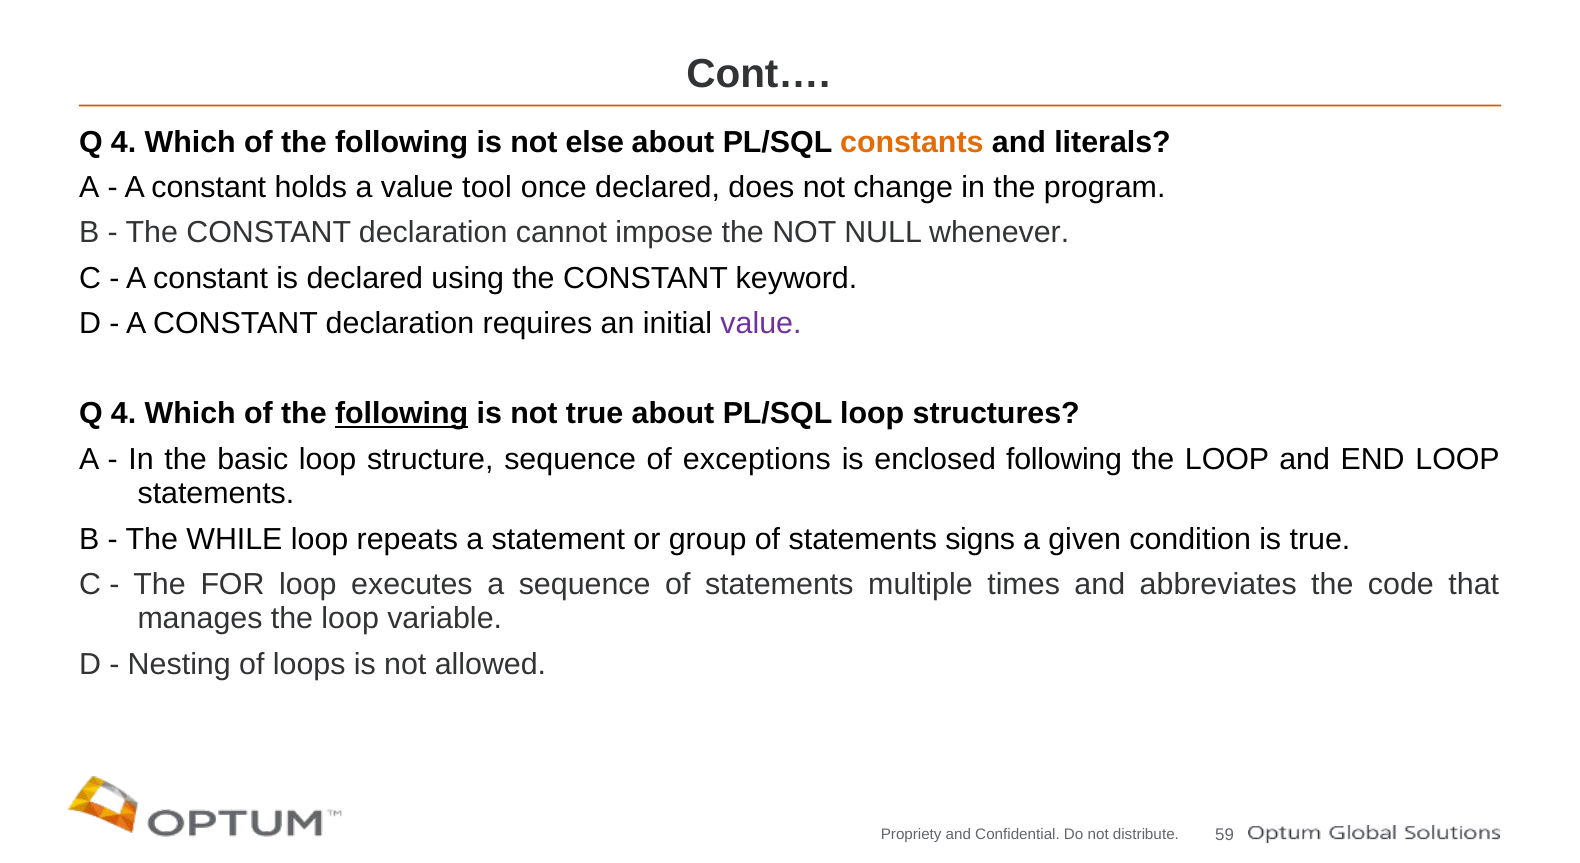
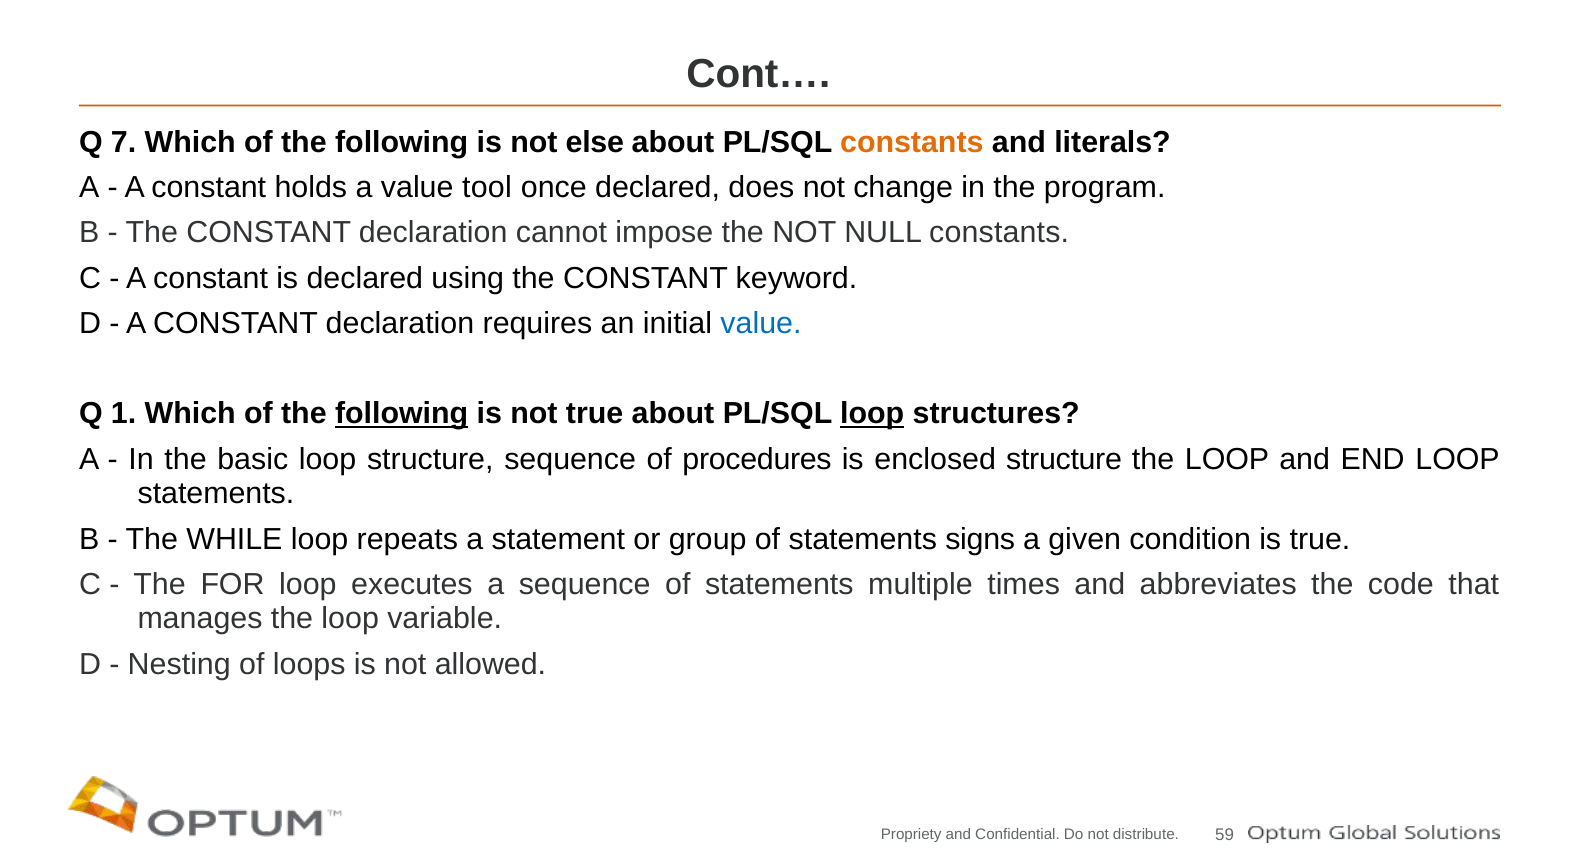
4: 4 -> 7 (124, 142)
NULL whenever: whenever -> constants (999, 233)
value colour: purple -> blue (761, 323)
4: 4 -> 1 (124, 414)
loop underline: none -> present (872, 414)
exceptions: exceptions -> procedures (757, 459)
enclosed following: following -> structure (1064, 459)
